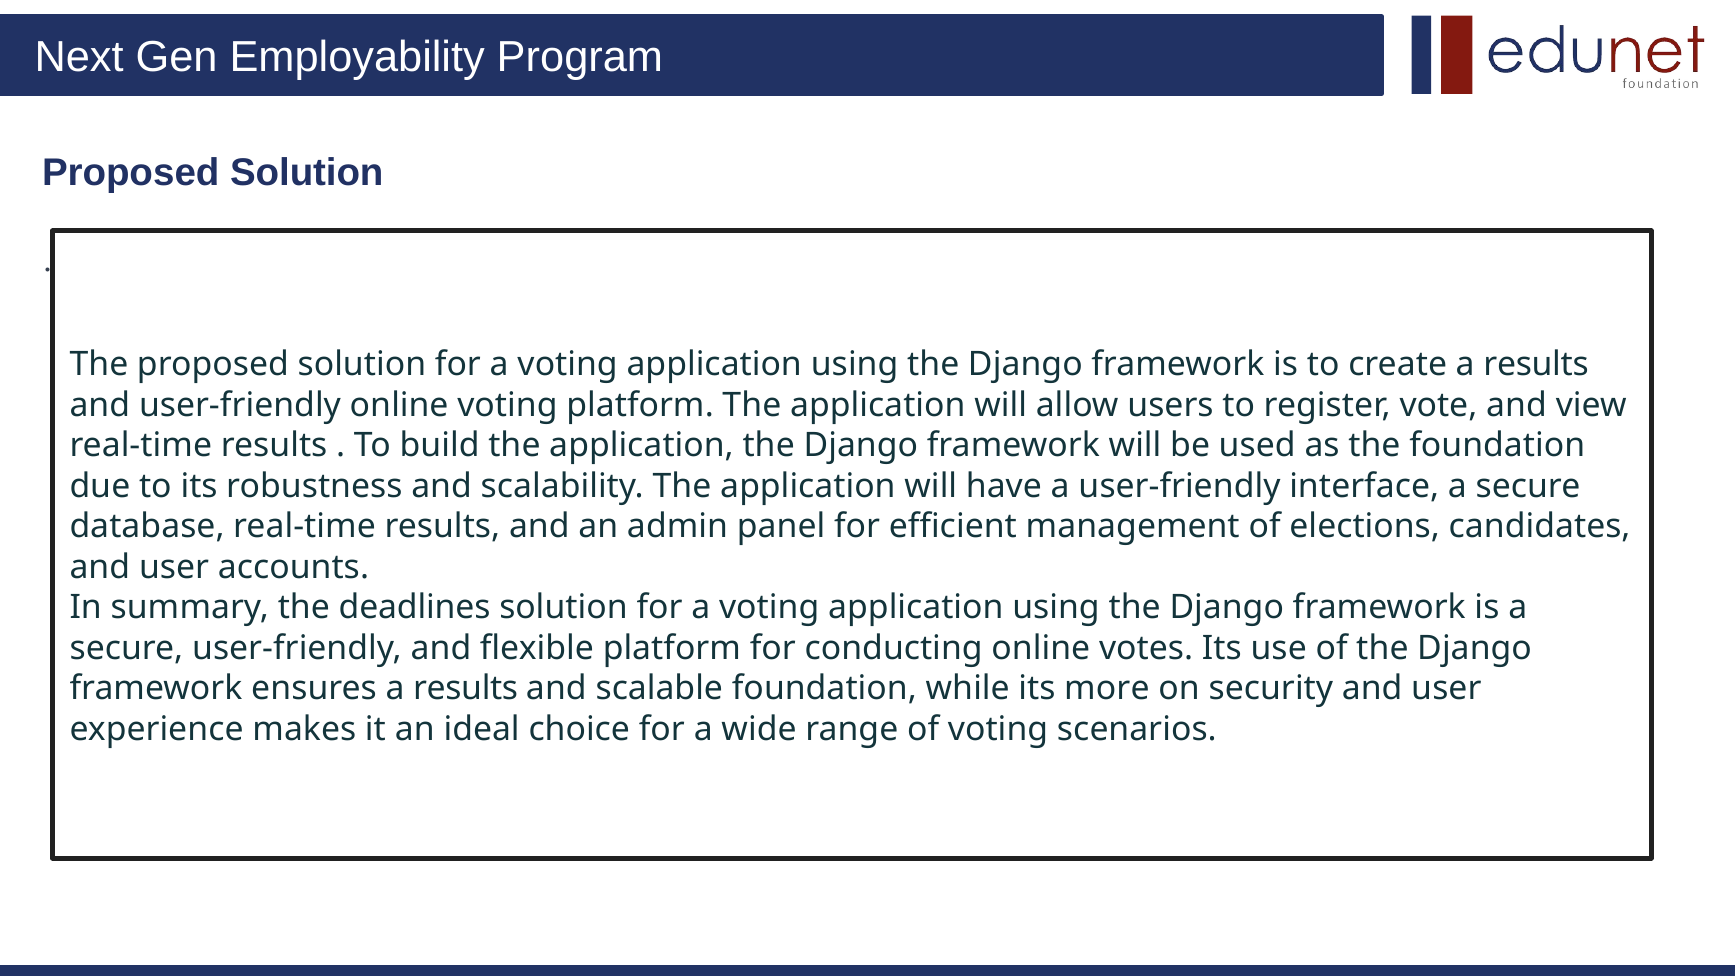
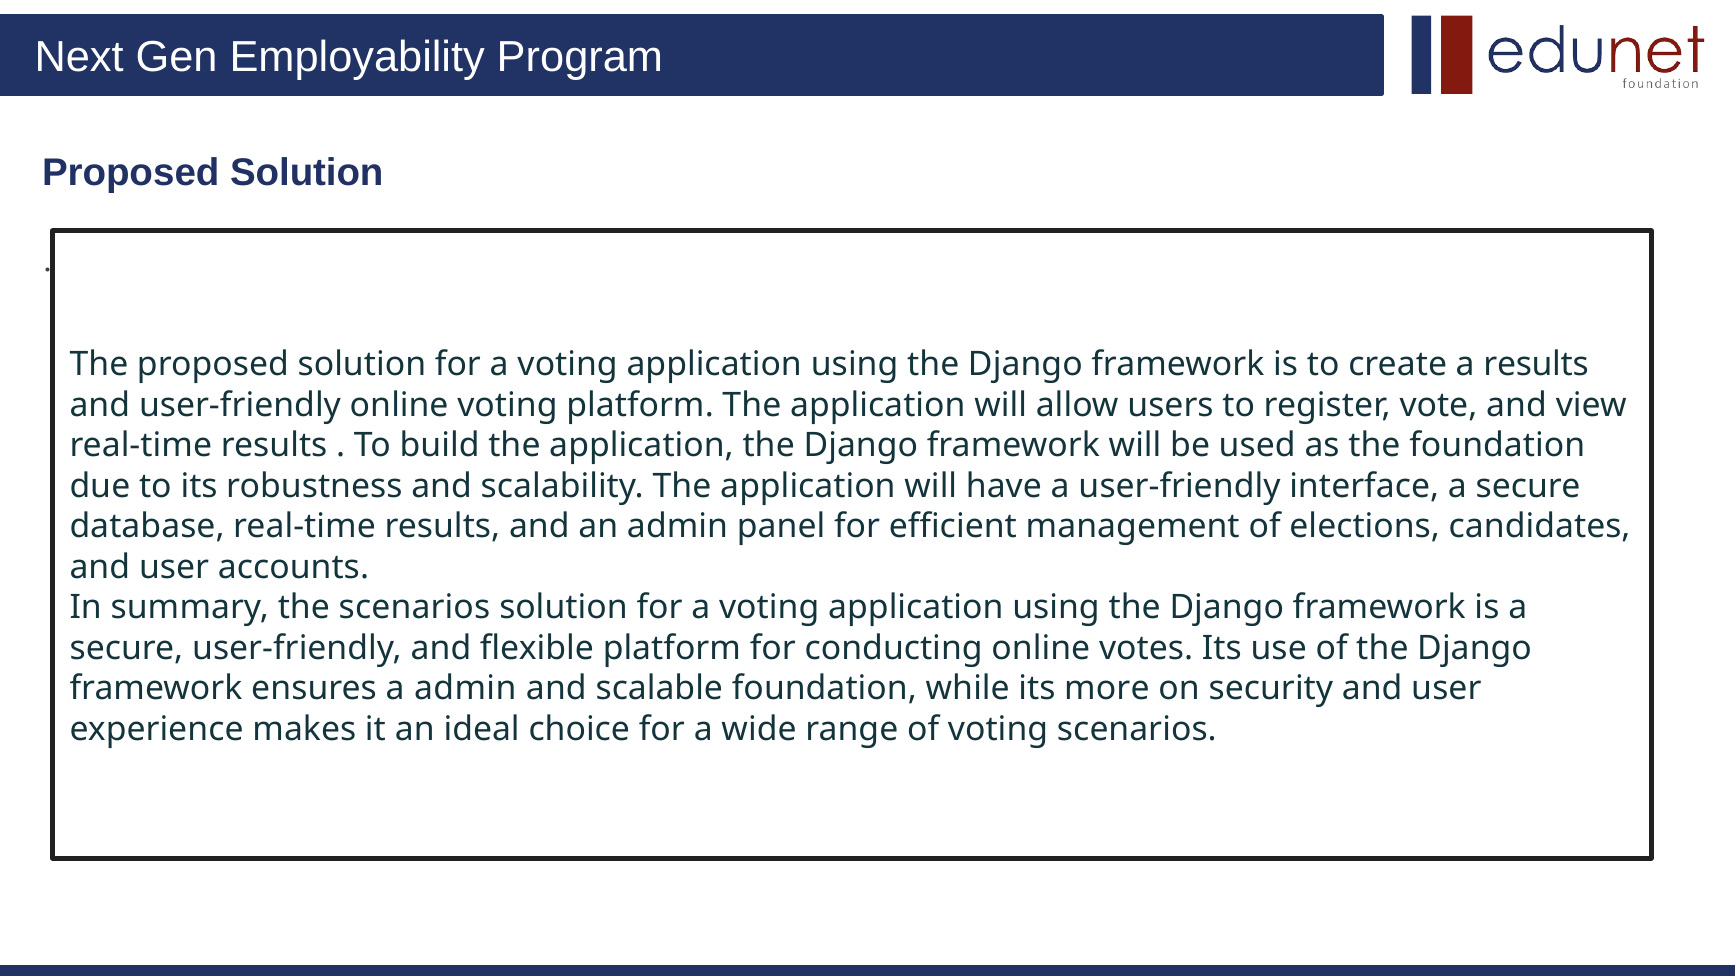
the deadlines: deadlines -> scenarios (414, 608)
ensures a results: results -> admin (465, 689)
